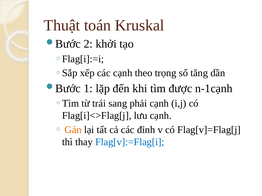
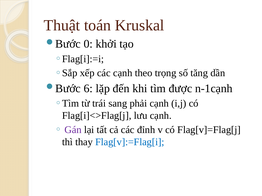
2: 2 -> 0 (88, 44)
1: 1 -> 6 (88, 89)
Gán colour: orange -> purple (73, 130)
